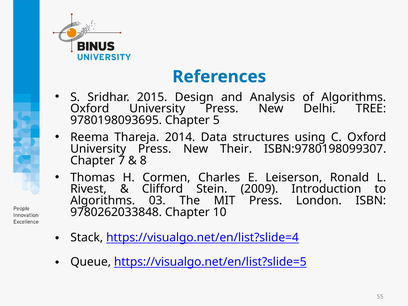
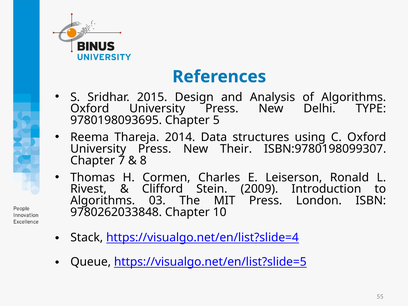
TREE: TREE -> TYPE (371, 109)
